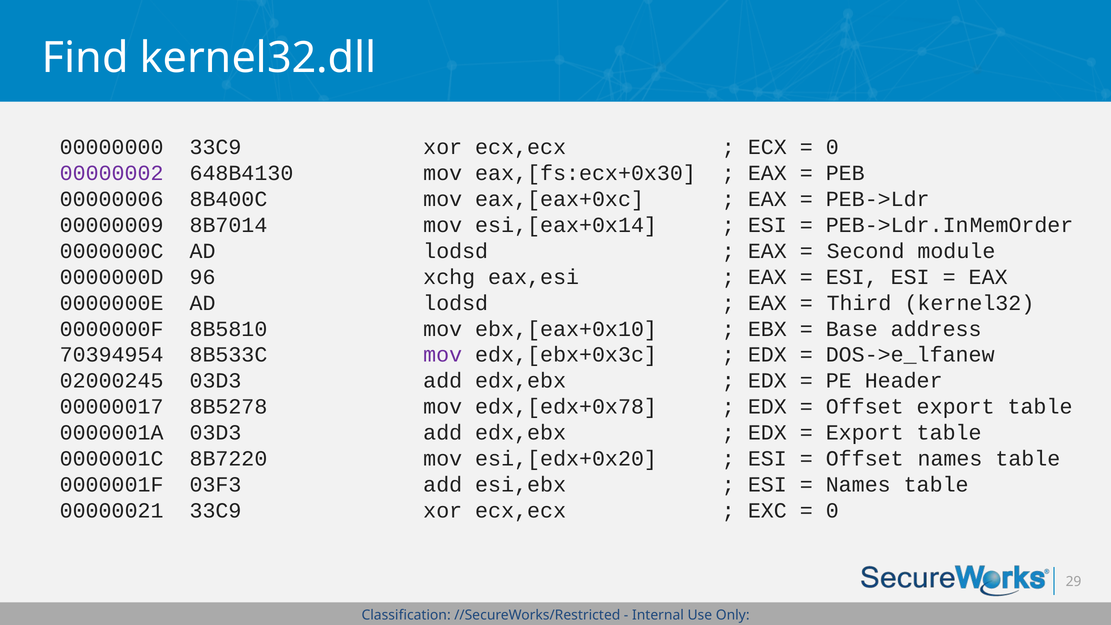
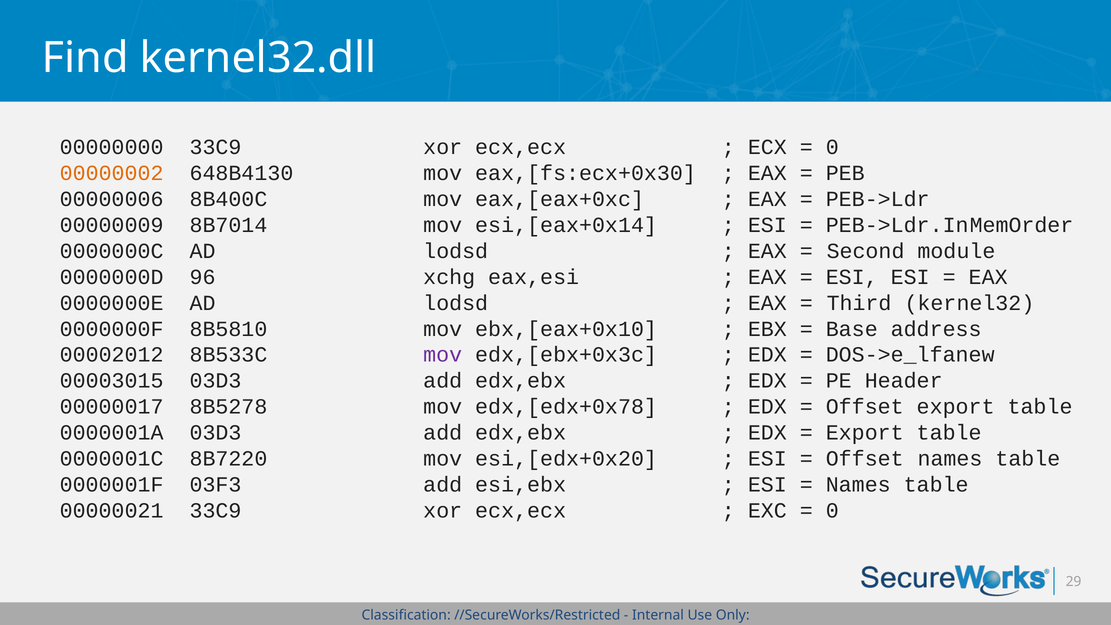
00000002 colour: purple -> orange (112, 173)
70394954: 70394954 -> 00002012 (112, 355)
02000245: 02000245 -> 00003015 (112, 381)
